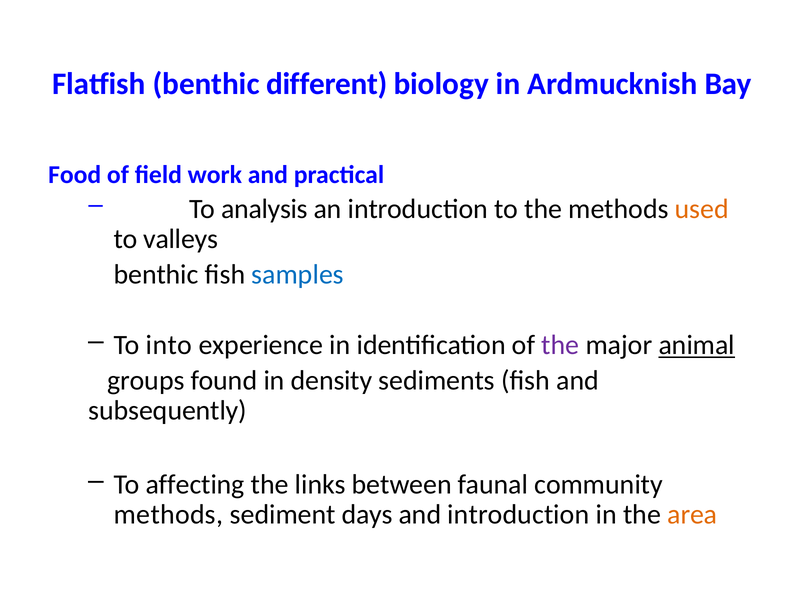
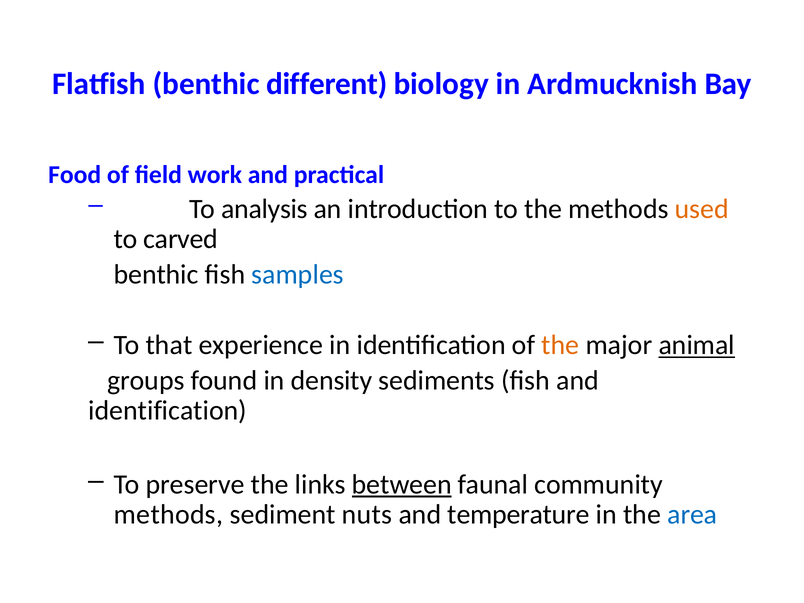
valleys: valleys -> carved (181, 239)
into: into -> that (169, 345)
the colour: purple -> orange (560, 345)
subsequently: subsequently -> identification (168, 411)
affecting: affecting -> preserve (195, 485)
between underline: none -> present (402, 485)
days: days -> nuts (367, 515)
and introduction: introduction -> temperature (519, 515)
area colour: orange -> blue (692, 515)
